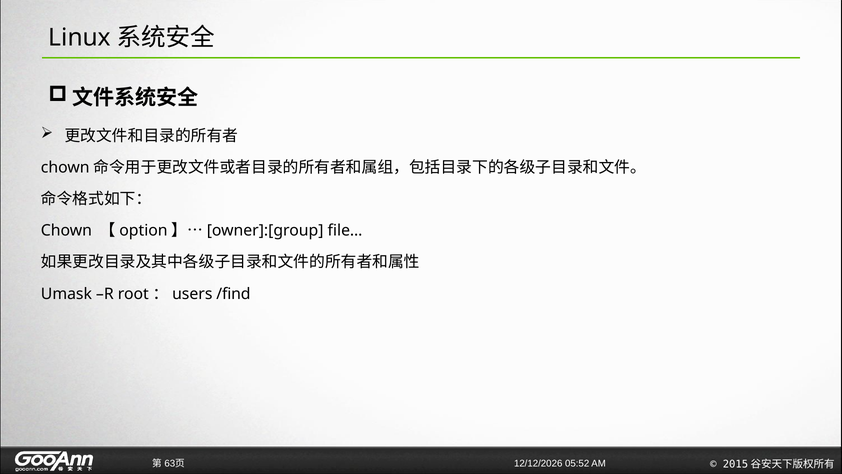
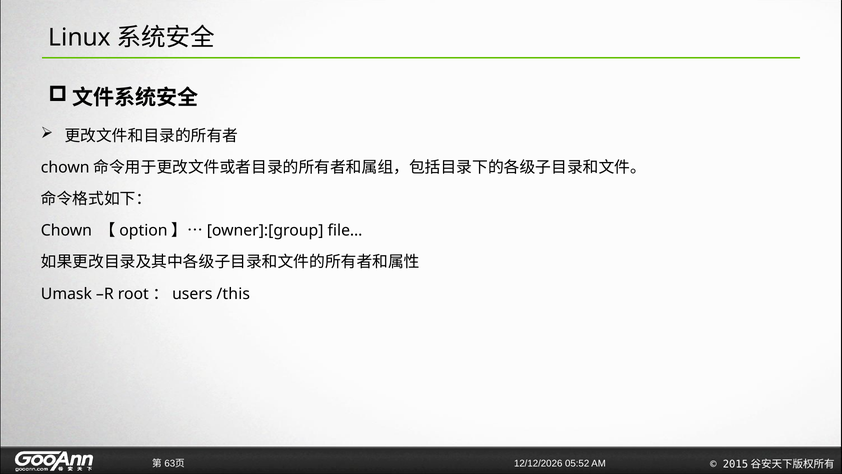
/find: /find -> /this (233, 294)
